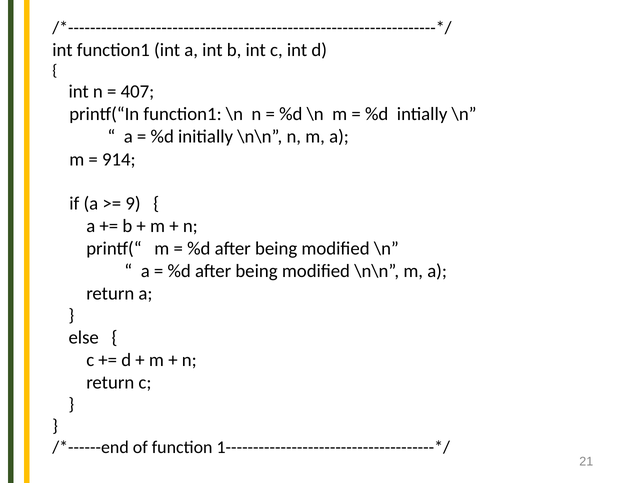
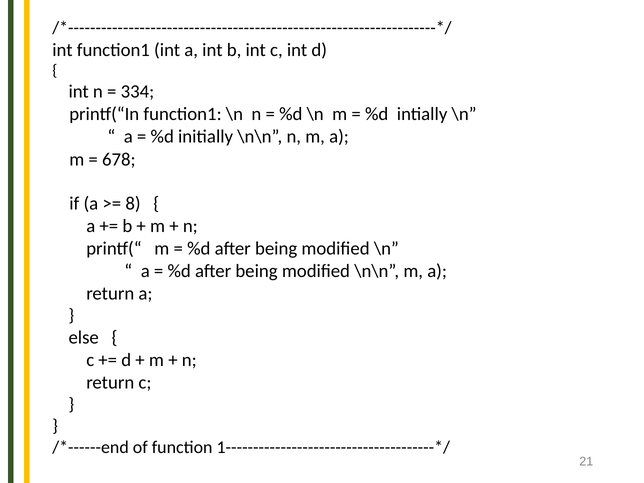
407: 407 -> 334 (137, 92)
914: 914 -> 678 (119, 159)
9: 9 -> 8 (133, 203)
